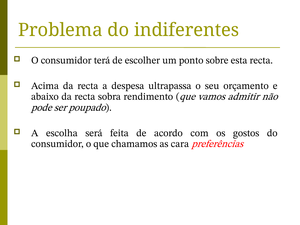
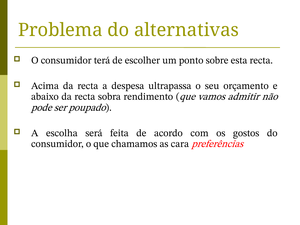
indiferentes: indiferentes -> alternativas (186, 30)
